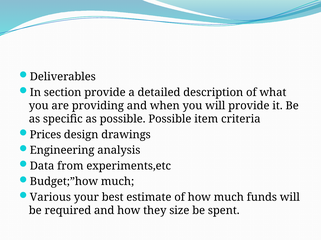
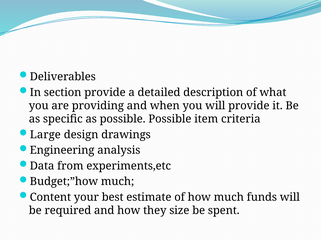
Prices: Prices -> Large (45, 135)
Various: Various -> Content (50, 198)
